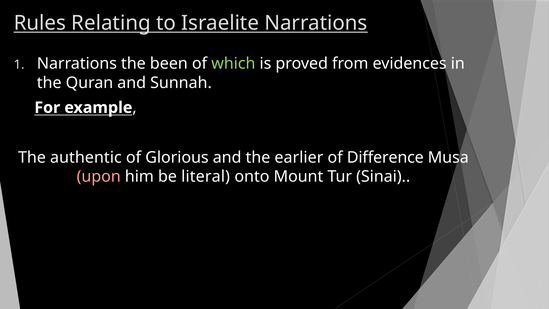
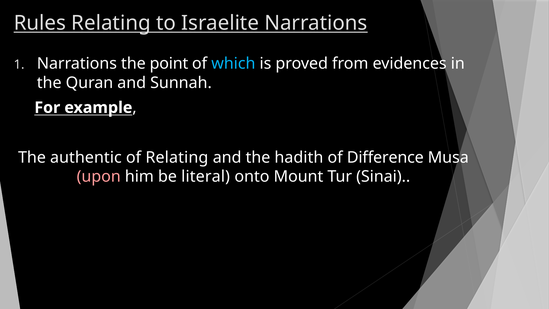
been: been -> point (169, 63)
which colour: light green -> light blue (233, 63)
of Glorious: Glorious -> Relating (177, 157)
earlier: earlier -> hadith (299, 157)
